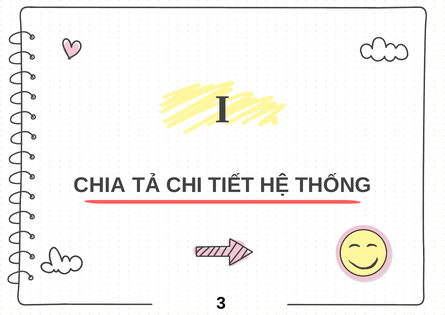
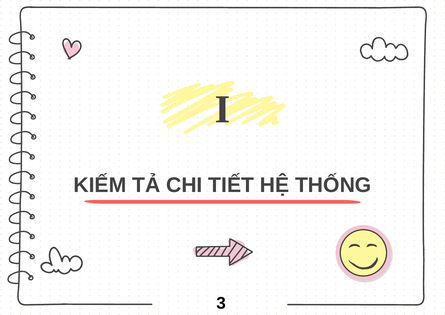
CHIA: CHIA -> KIẾM (100, 185)
